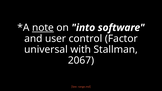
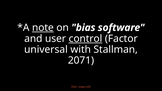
into: into -> bias (83, 28)
control underline: none -> present (85, 39)
2067: 2067 -> 2071 (81, 60)
